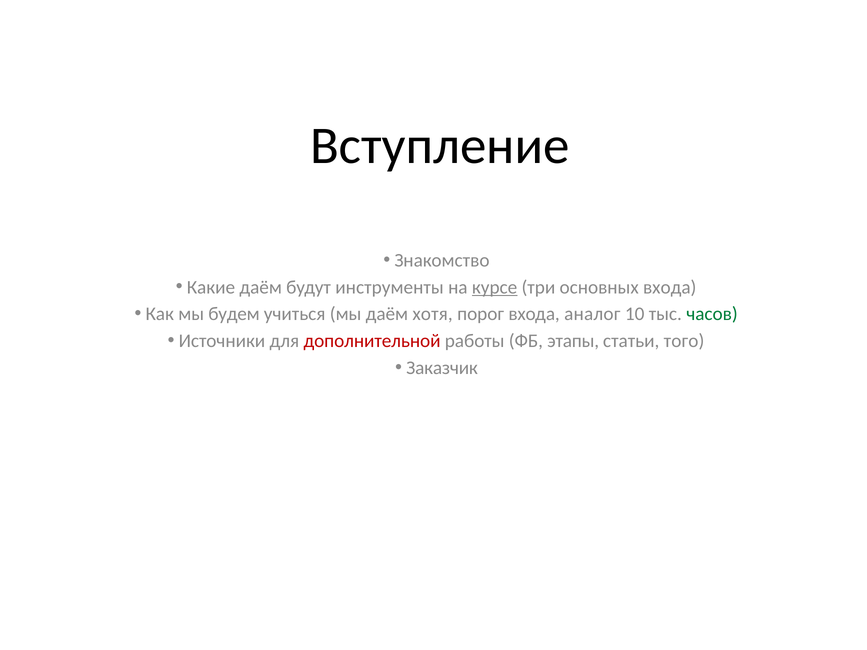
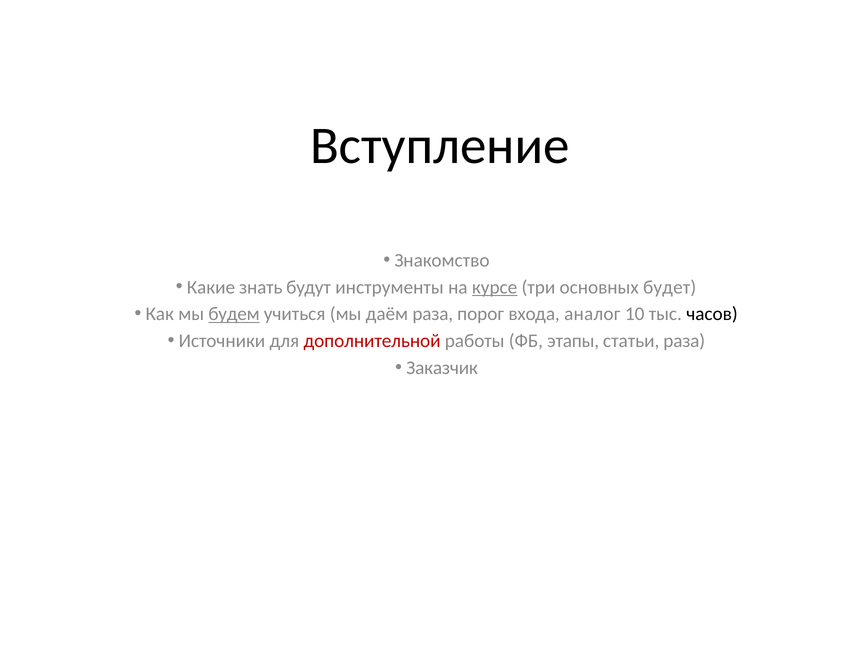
Какие даём: даём -> знать (261, 287)
основных входа: входа -> будет (670, 287)
будем underline: none -> present (234, 314)
даём хотя: хотя -> раза (433, 314)
часов colour: green -> black (712, 314)
статьи того: того -> раза (684, 341)
